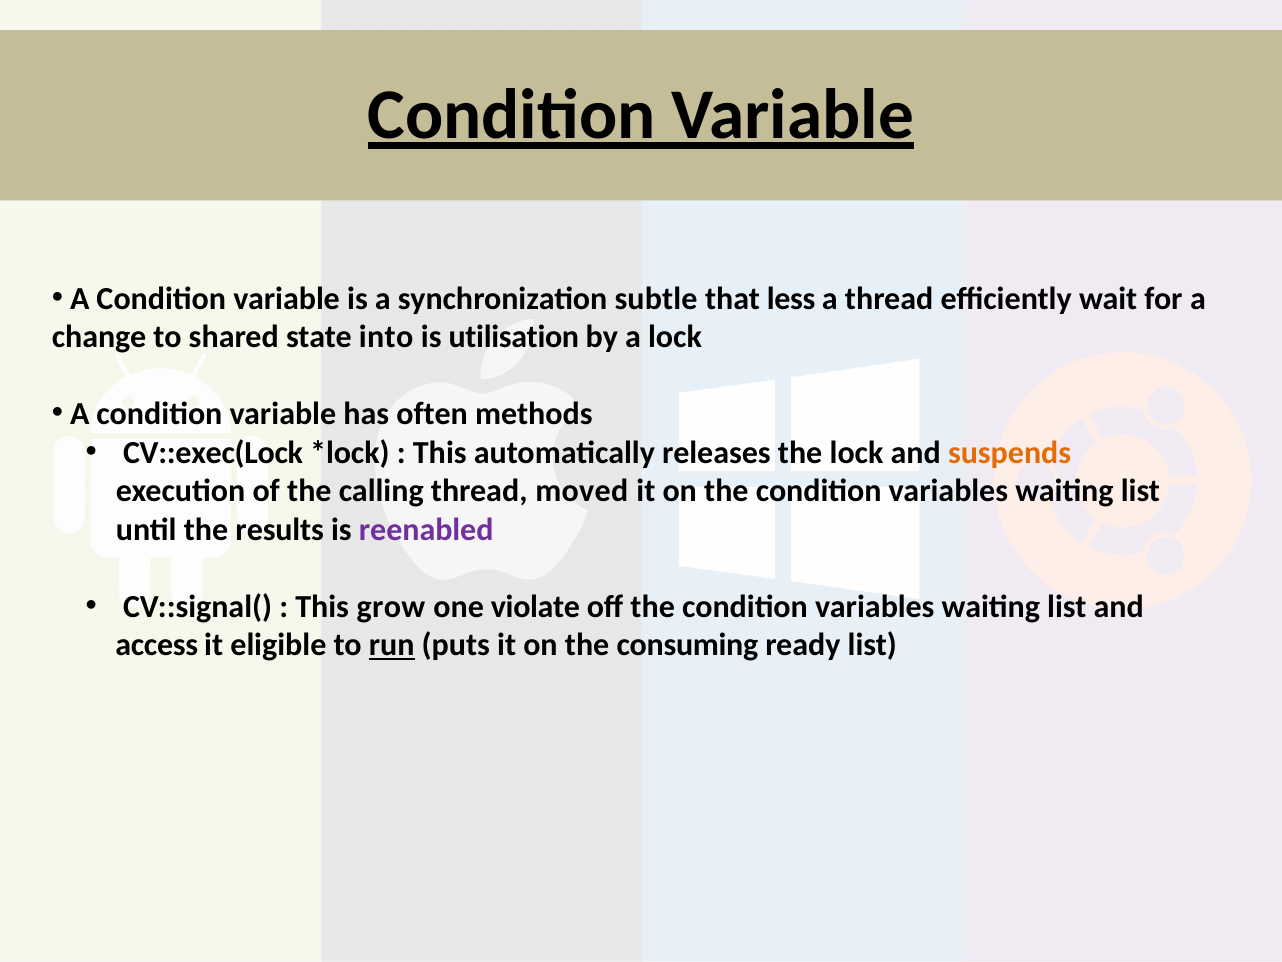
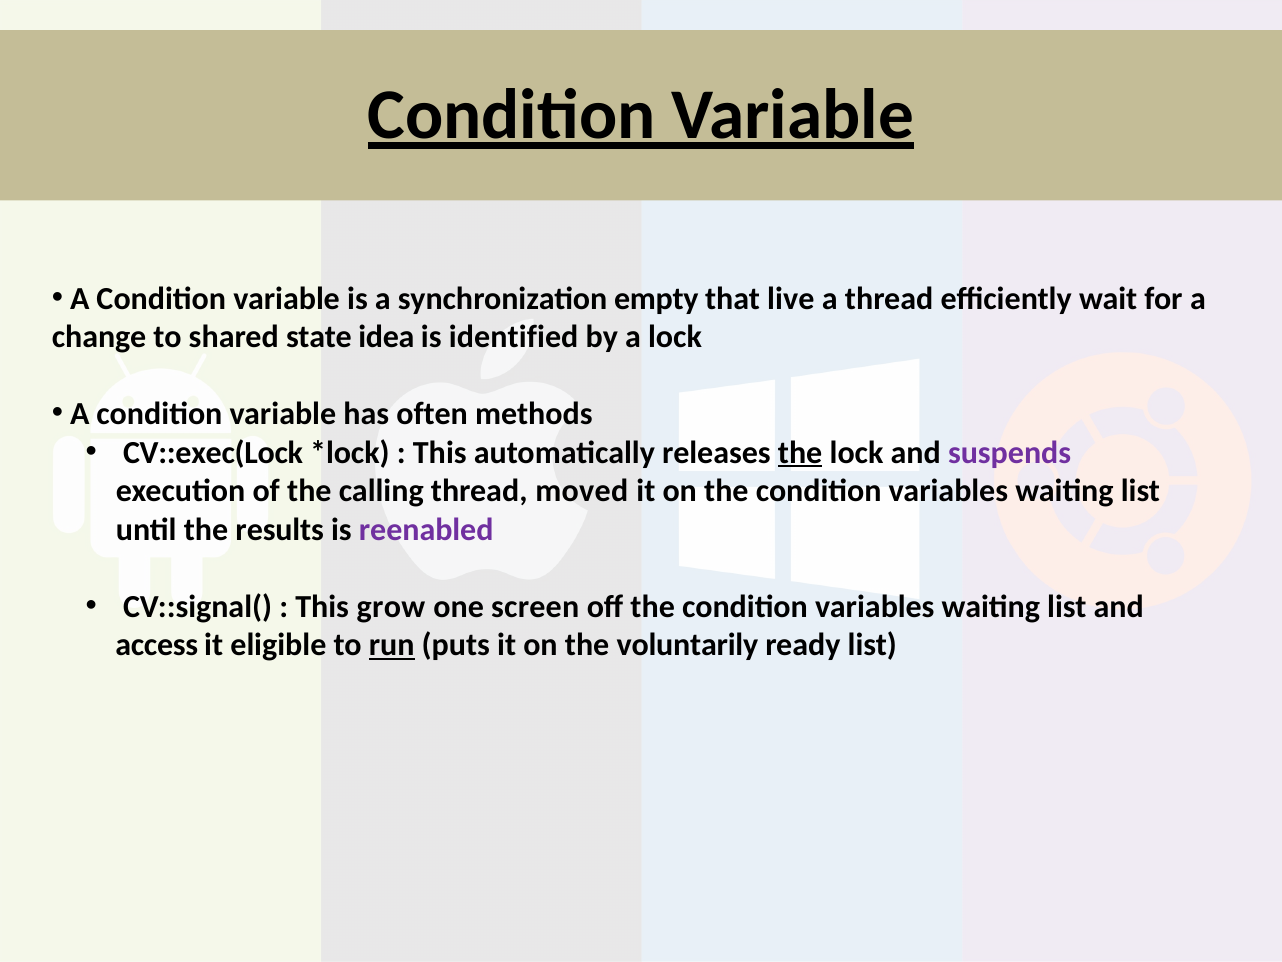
subtle: subtle -> empty (656, 299)
less: less -> live (791, 299)
into: into -> idea (386, 337)
utilisation: utilisation -> identified (514, 337)
the underline: none -> present (800, 452)
suspends colour: orange -> purple (1010, 452)
violate: violate -> screen (535, 606)
consuming: consuming -> voluntarily (687, 645)
